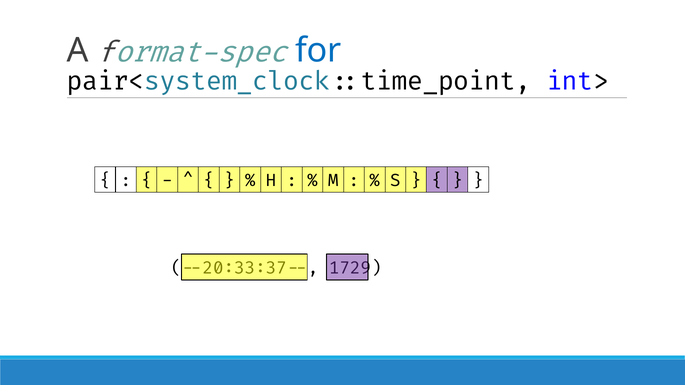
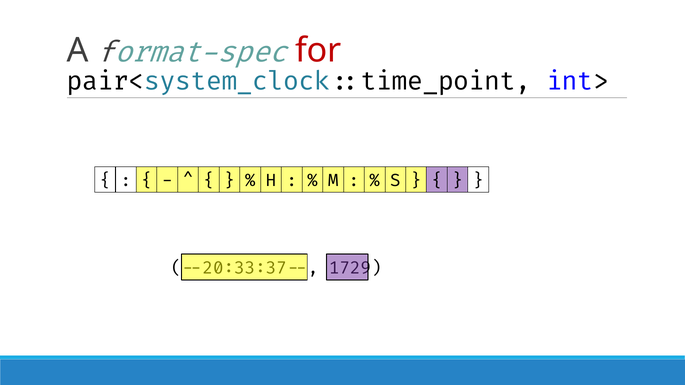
for colour: blue -> red (318, 51)
